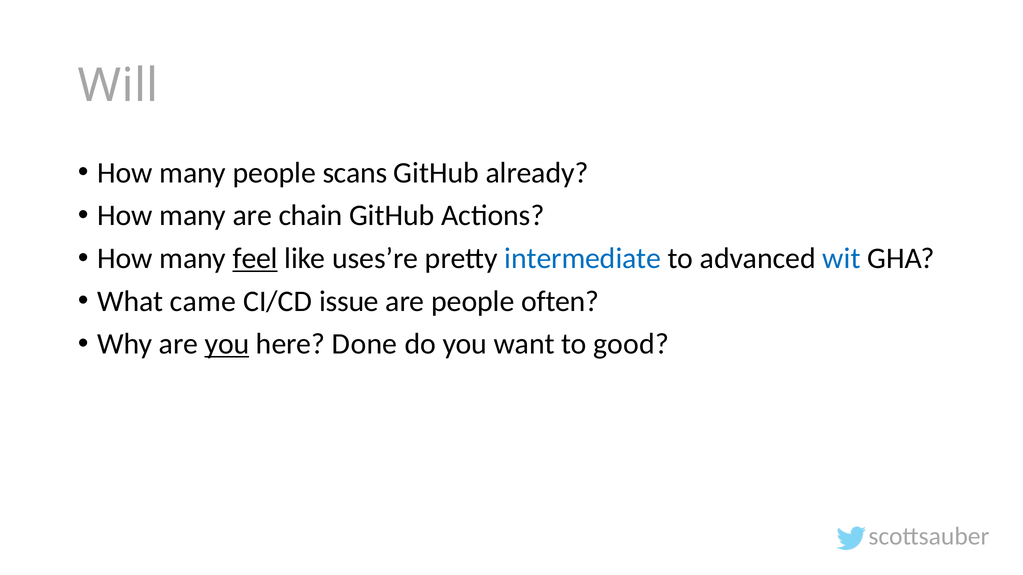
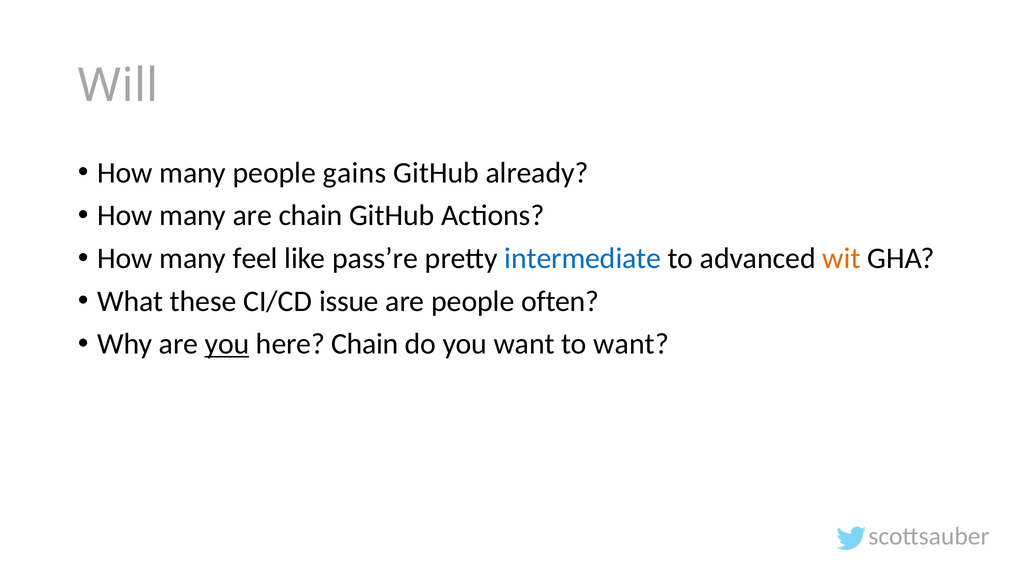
scans: scans -> gains (355, 173)
feel underline: present -> none (255, 259)
uses’re: uses’re -> pass’re (375, 259)
wit colour: blue -> orange (841, 259)
came: came -> these (203, 301)
here Done: Done -> Chain (365, 344)
to good: good -> want (631, 344)
